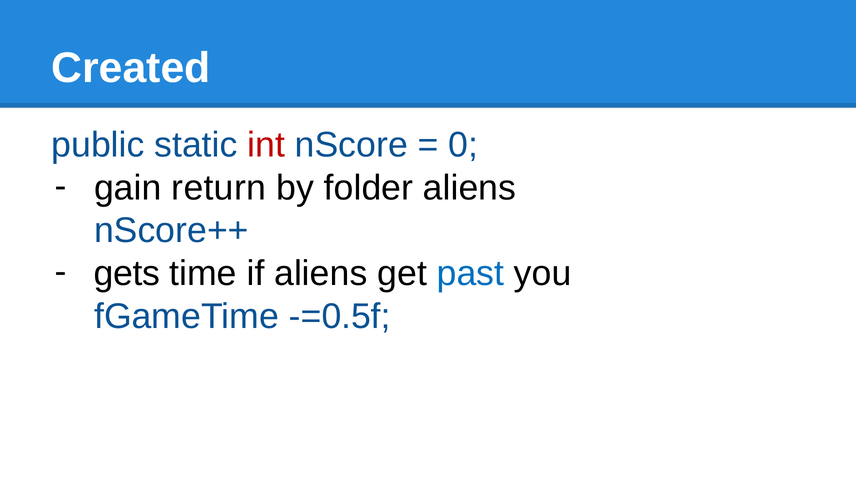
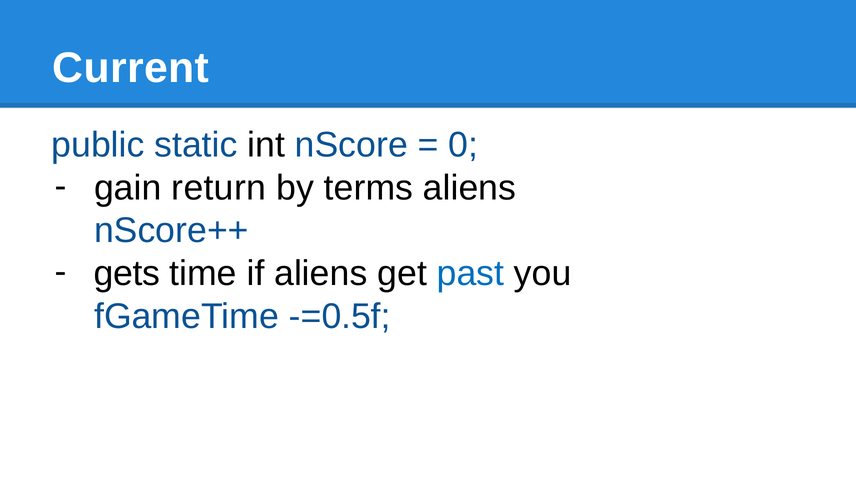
Created: Created -> Current (131, 68)
int colour: red -> black (266, 145)
folder: folder -> terms (369, 188)
